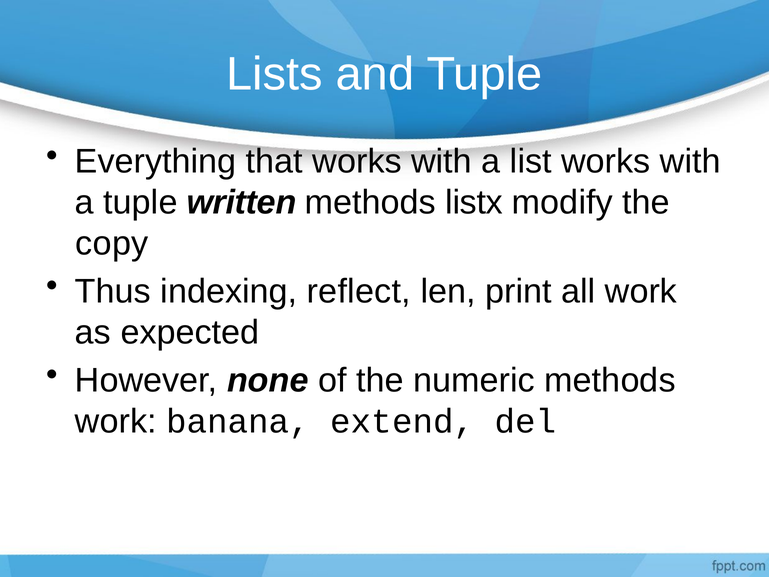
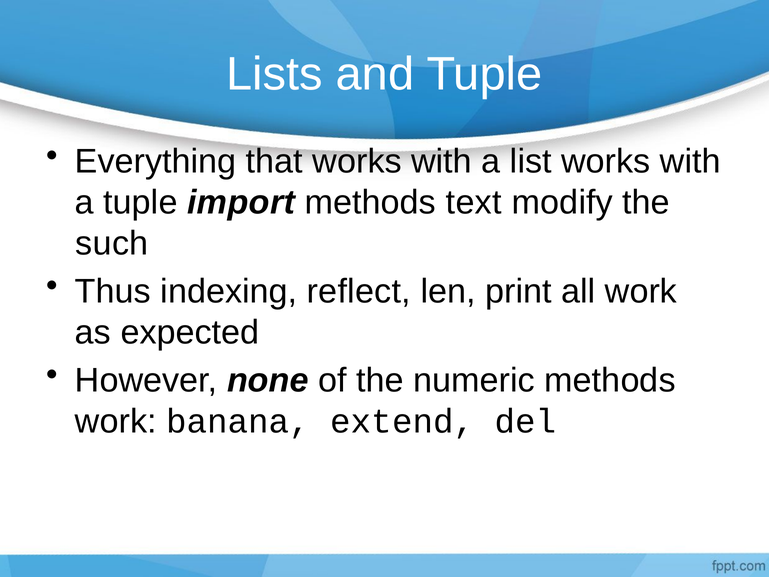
written: written -> import (241, 202)
listx: listx -> text (474, 202)
copy: copy -> such (112, 243)
